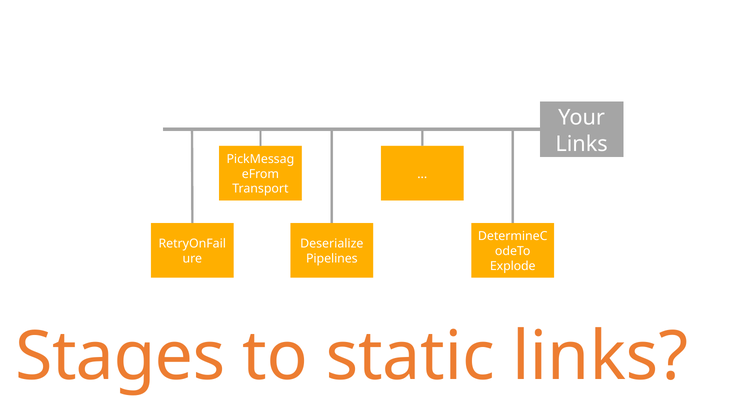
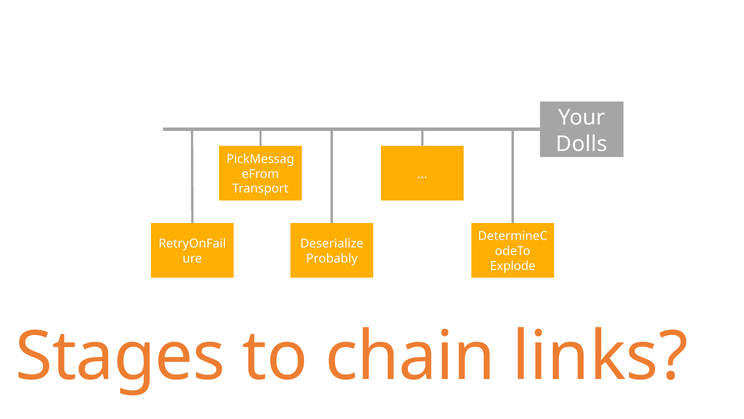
Links: Links -> Dolls (581, 144)
Pipelines: Pipelines -> Probably (332, 258)
static: static -> chain (410, 356)
